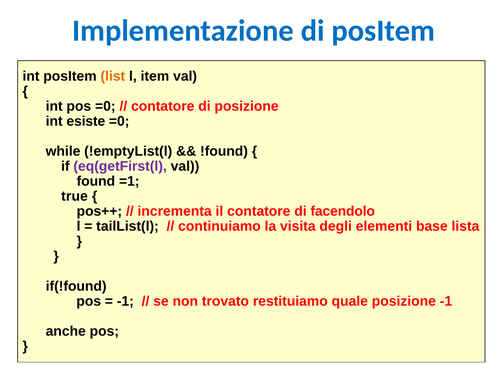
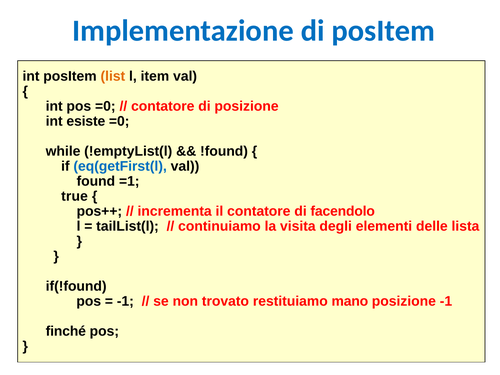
eq(getFirst(l colour: purple -> blue (120, 166)
base: base -> delle (432, 226)
quale: quale -> mano (350, 301)
anche: anche -> finché (66, 331)
